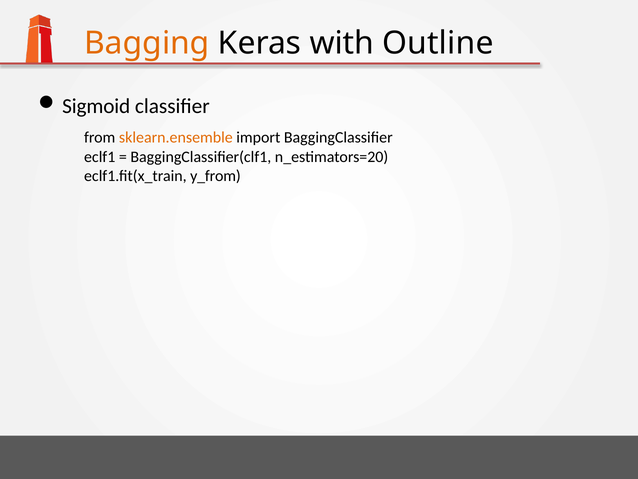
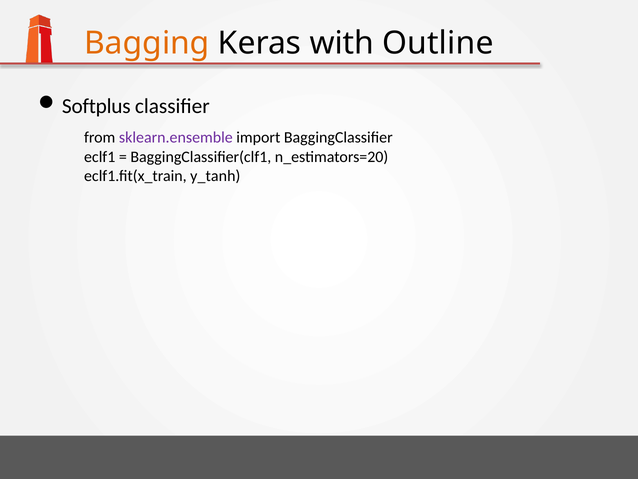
Sigmoid: Sigmoid -> Softplus (96, 106)
sklearn.ensemble colour: orange -> purple (176, 137)
y_from: y_from -> y_tanh (215, 176)
